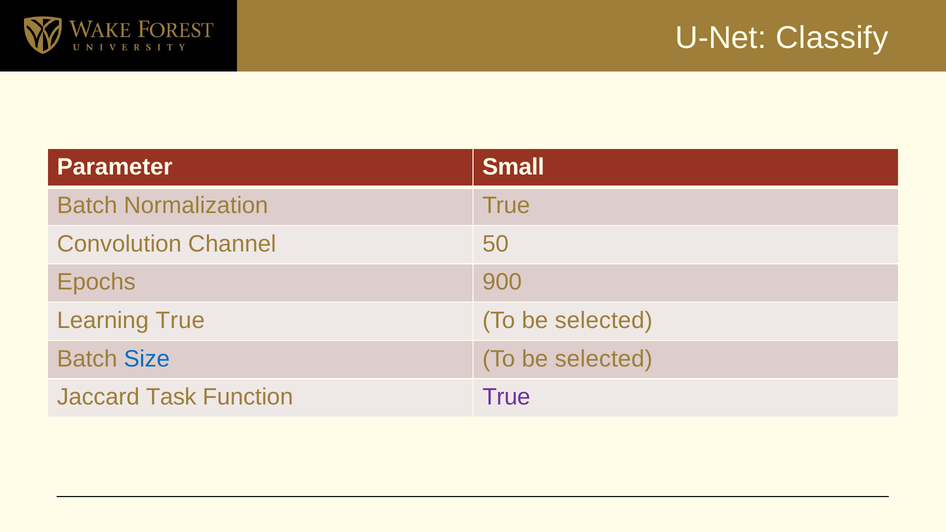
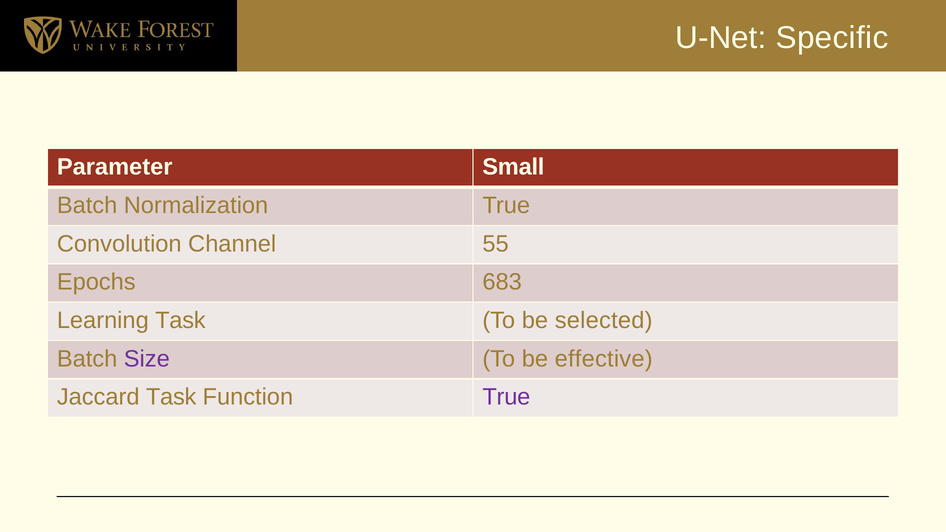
Classify: Classify -> Specific (832, 38)
50: 50 -> 55 (496, 244)
900: 900 -> 683 (502, 282)
Learning True: True -> Task (180, 321)
Size colour: blue -> purple (147, 359)
selected: selected -> effective (604, 359)
